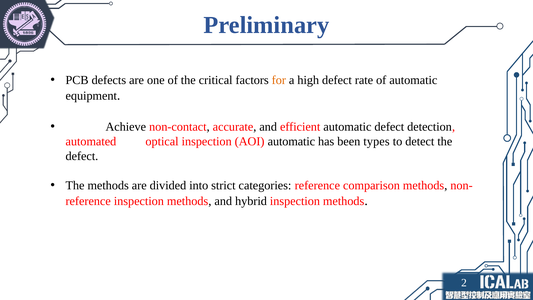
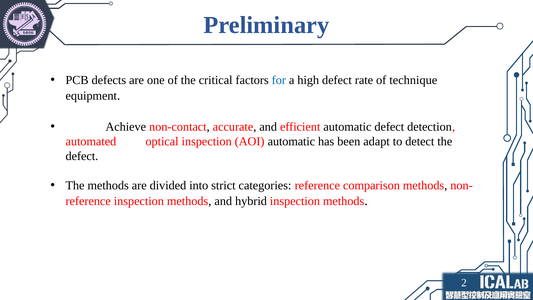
for colour: orange -> blue (279, 80)
of automatic: automatic -> technique (413, 80)
types: types -> adapt (377, 141)
